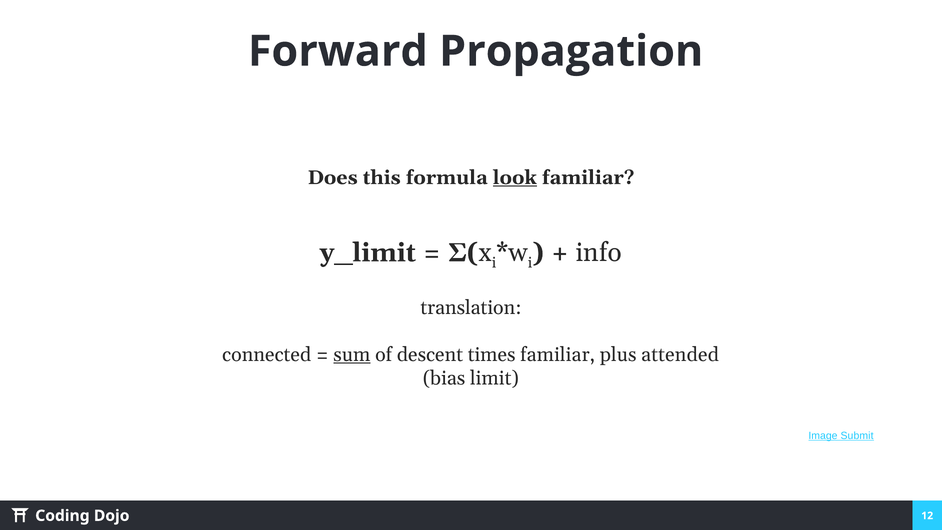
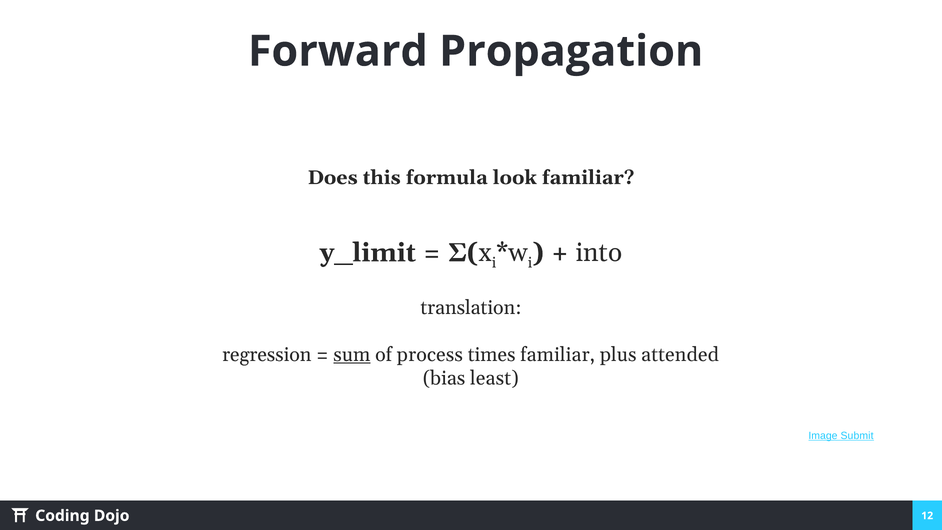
look underline: present -> none (515, 178)
info: info -> into (599, 253)
connected: connected -> regression (267, 355)
descent: descent -> process (430, 355)
limit: limit -> least (494, 378)
